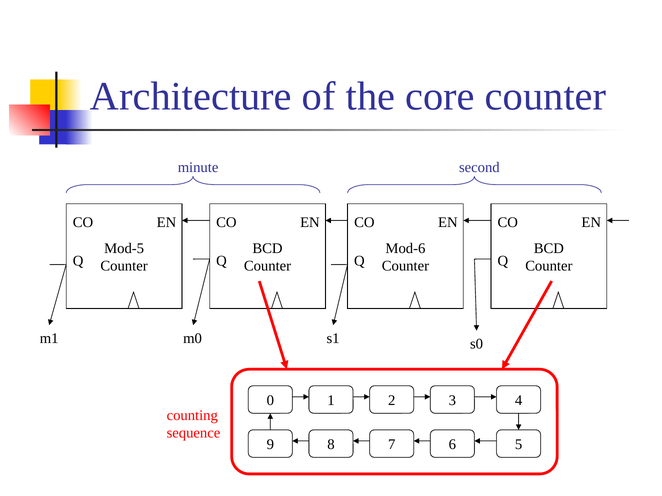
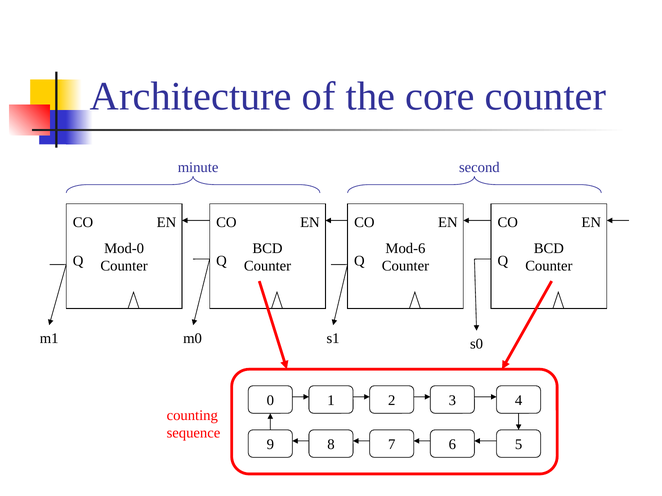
Mod-5: Mod-5 -> Mod-0 (124, 249)
